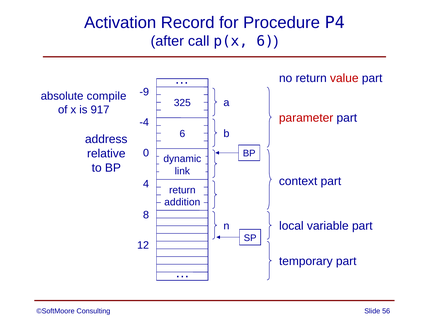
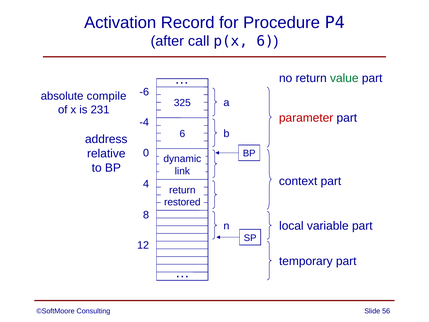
value colour: red -> green (344, 78)
-9: -9 -> -6 (144, 92)
917: 917 -> 231 (100, 110)
addition: addition -> restored (182, 202)
